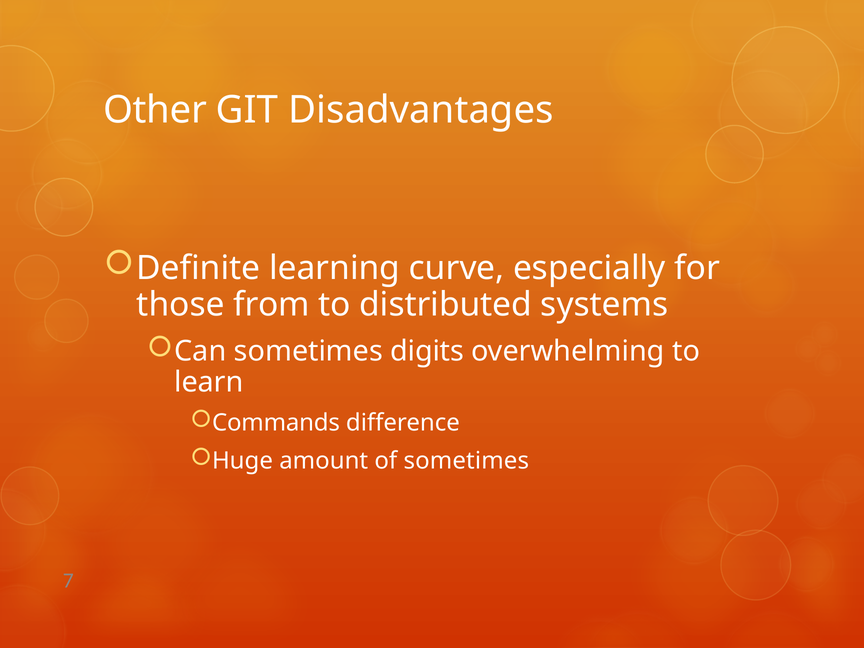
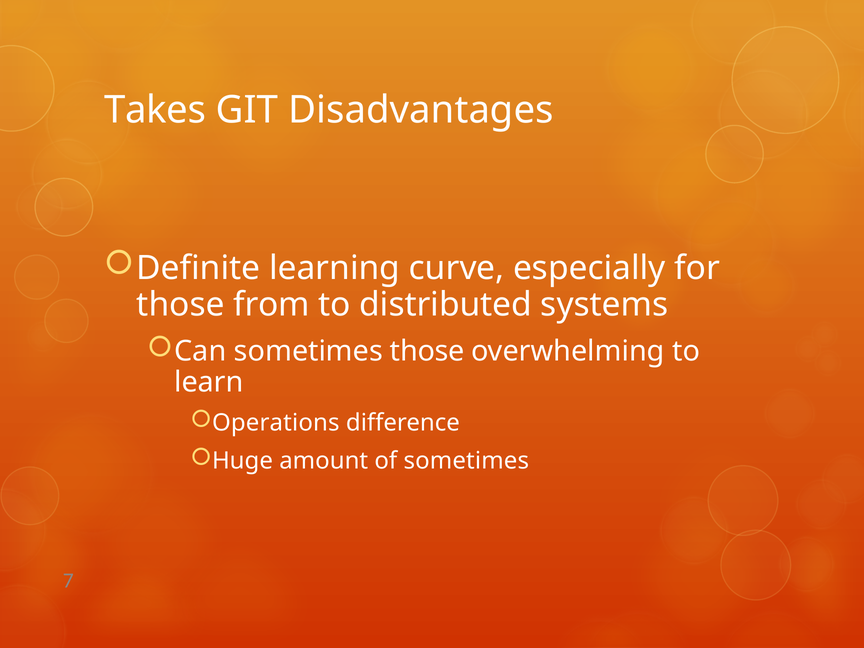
Other: Other -> Takes (155, 110)
sometimes digits: digits -> those (427, 351)
Commands: Commands -> Operations (276, 423)
